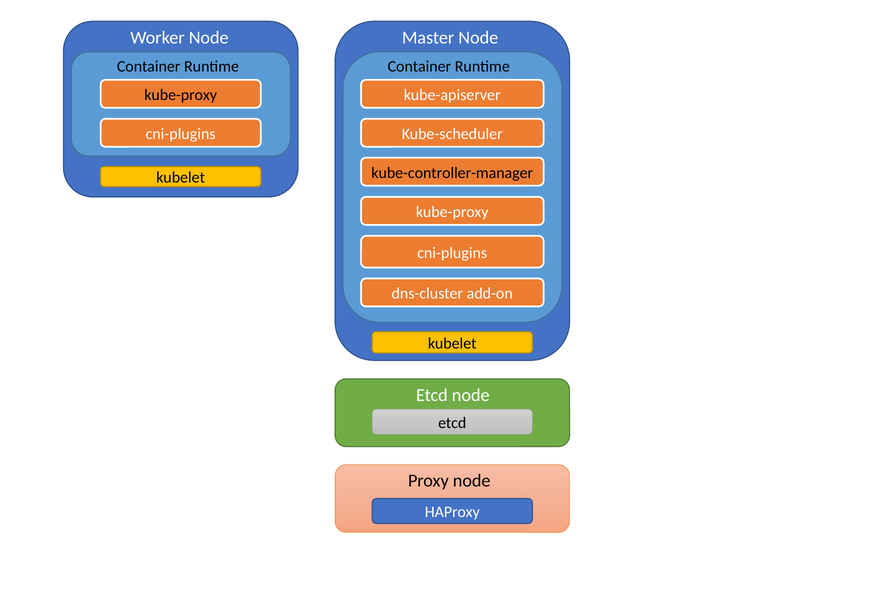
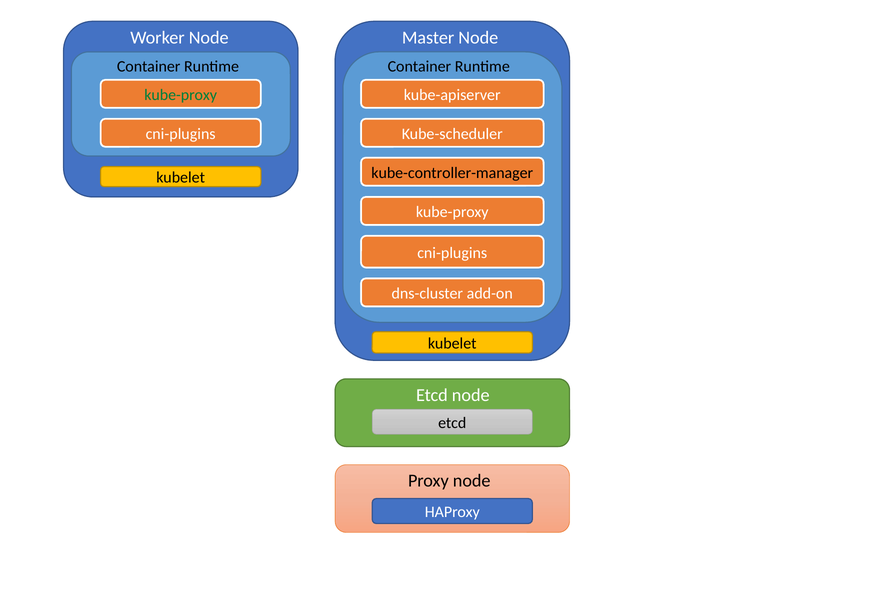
kube-proxy colour: black -> green (181, 95)
